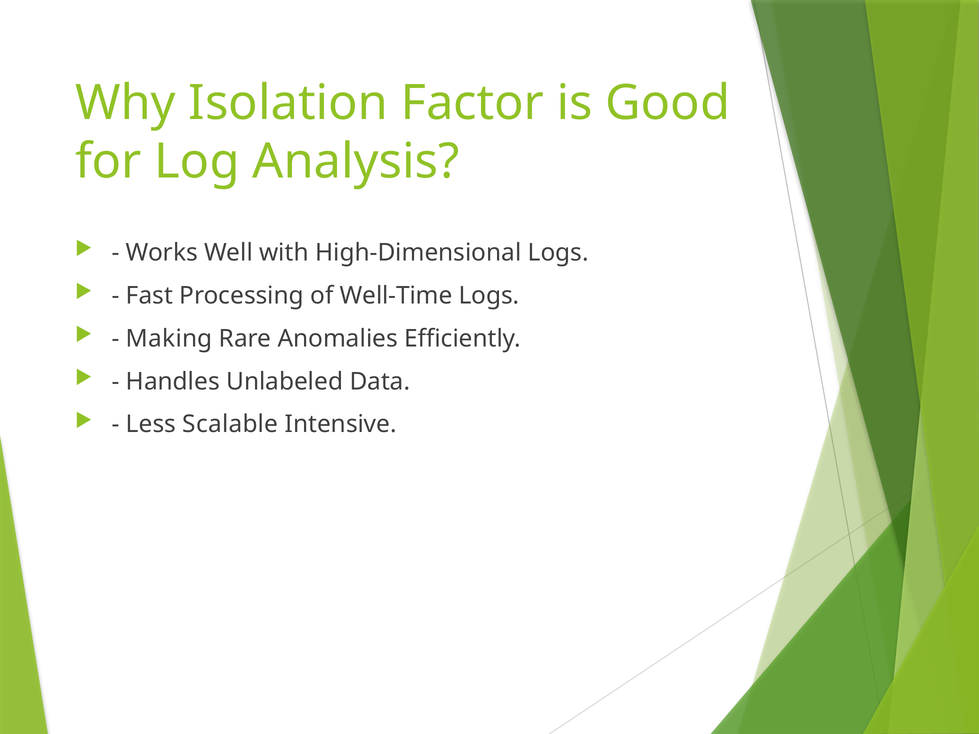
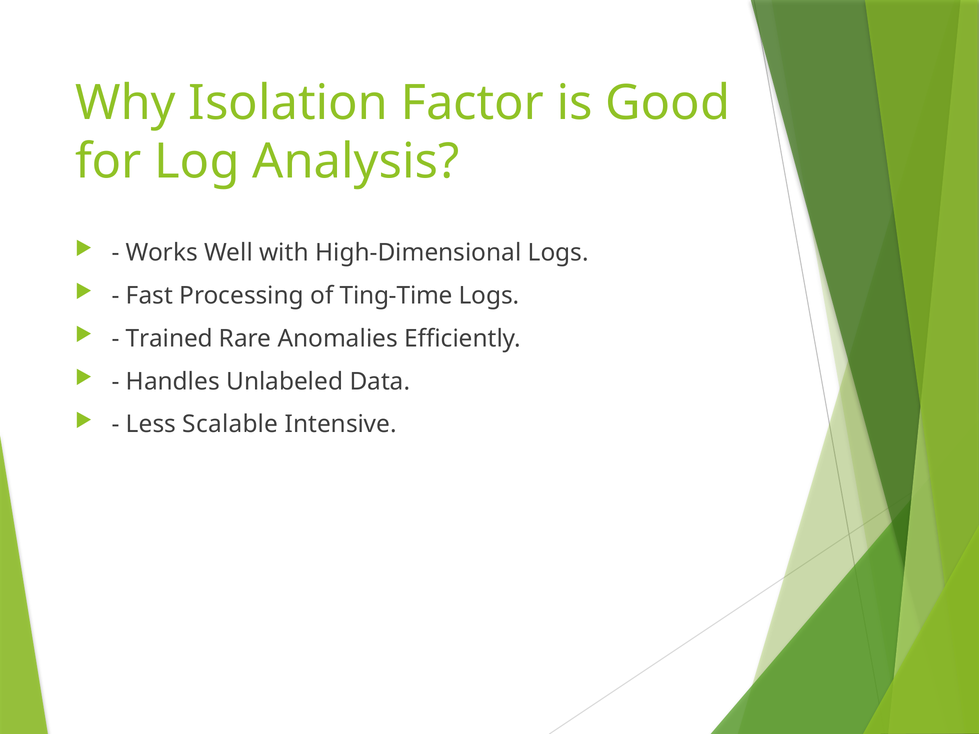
Well-Time: Well-Time -> Ting-Time (396, 296)
Making: Making -> Trained (169, 339)
